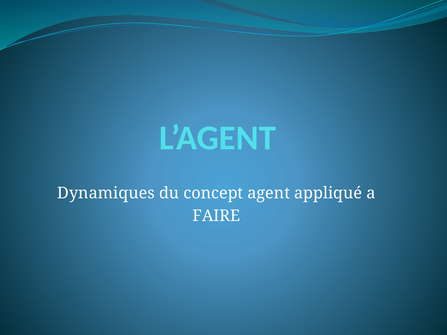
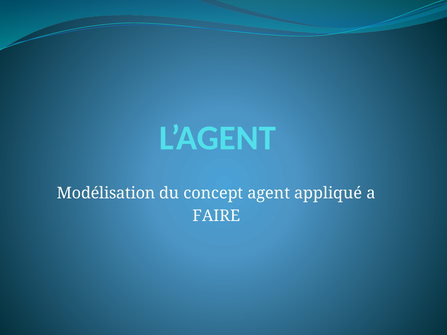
Dynamiques: Dynamiques -> Modélisation (106, 193)
